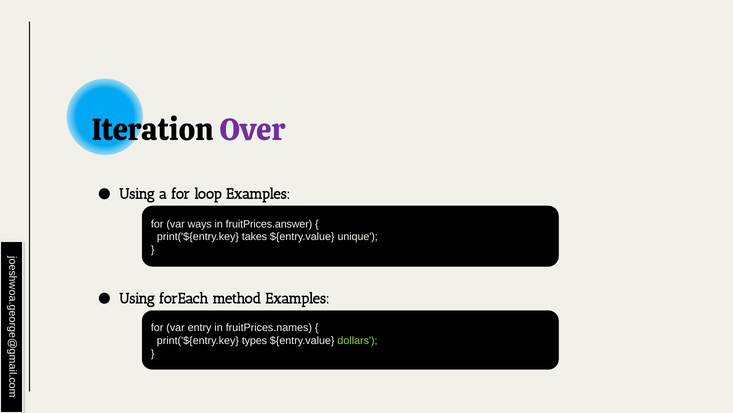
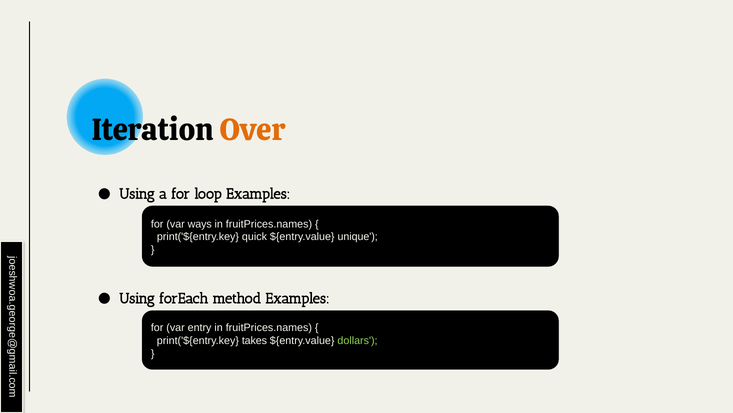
Over colour: purple -> orange (253, 130)
fruitPrices.answer: fruitPrices.answer -> fruitPrices.names (269, 224)
takes: takes -> quick (254, 236)
types: types -> takes (254, 340)
